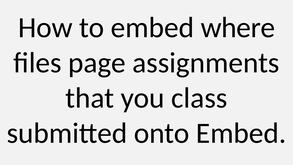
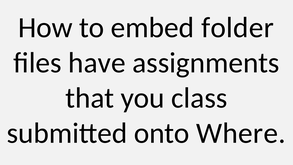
where: where -> folder (238, 28)
page: page -> have (97, 63)
onto Embed: Embed -> Where (241, 133)
